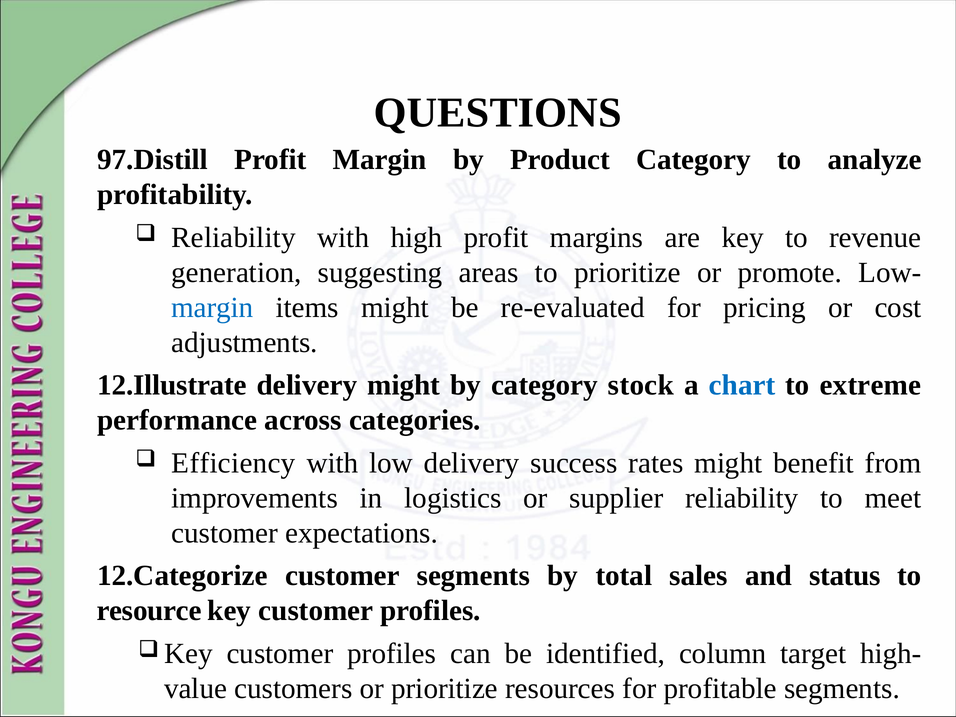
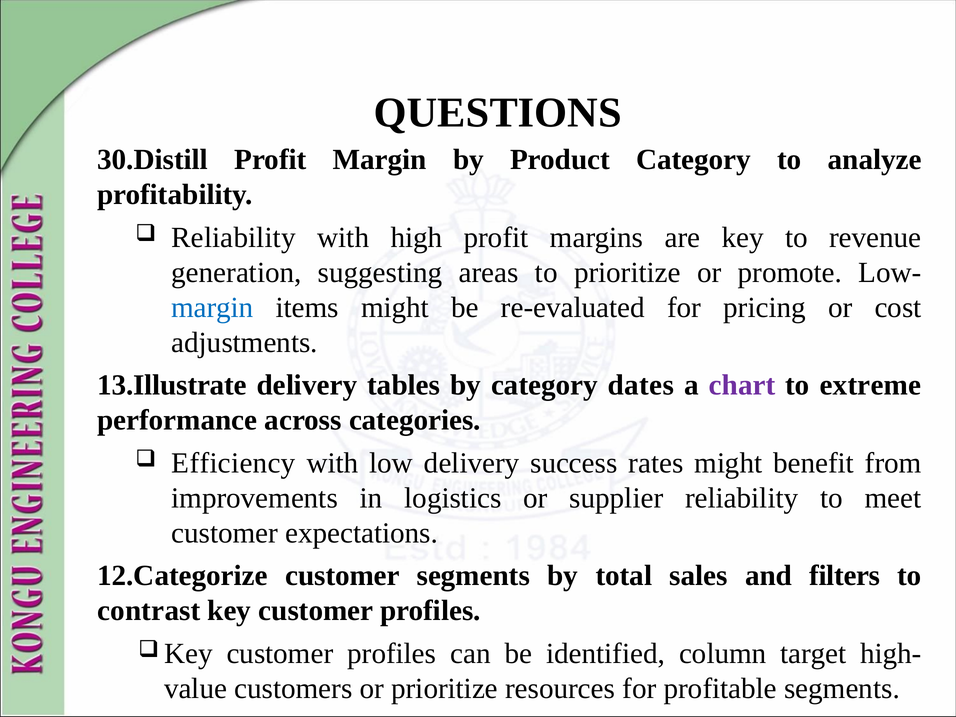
97.Distill: 97.Distill -> 30.Distill (153, 160)
12.Illustrate: 12.Illustrate -> 13.Illustrate (172, 385)
delivery might: might -> tables (404, 385)
stock: stock -> dates (641, 385)
chart colour: blue -> purple (742, 385)
status: status -> filters (845, 576)
resource: resource -> contrast (149, 611)
